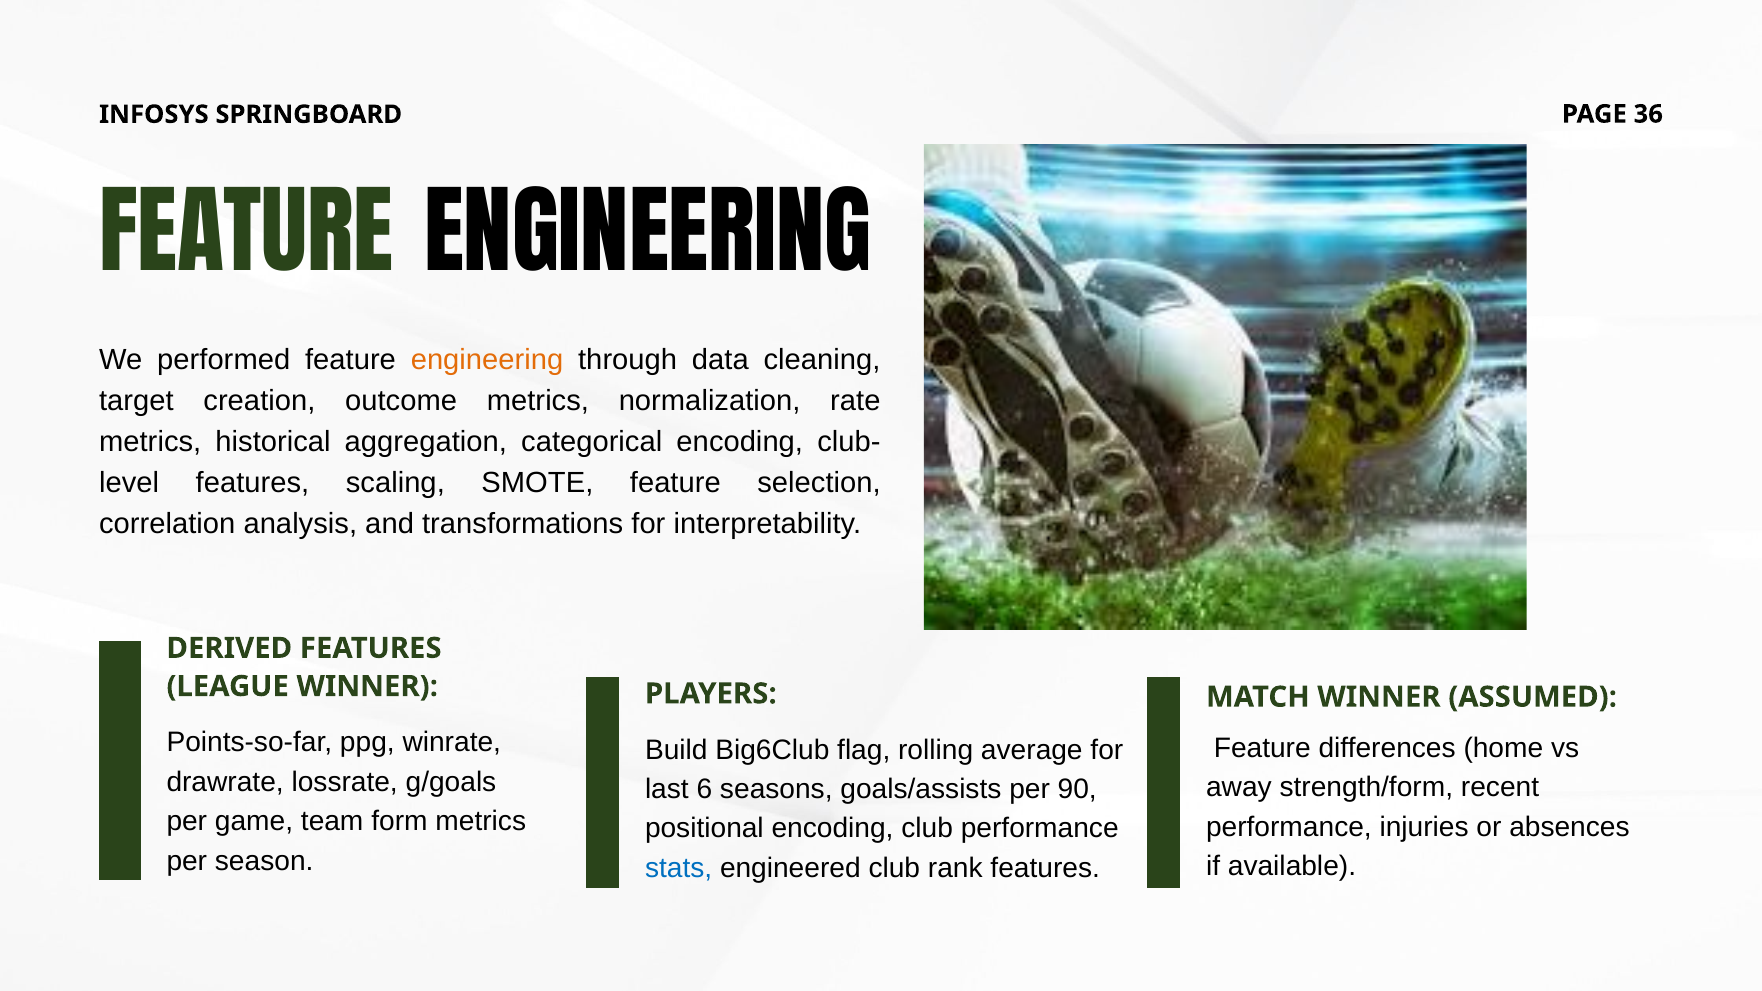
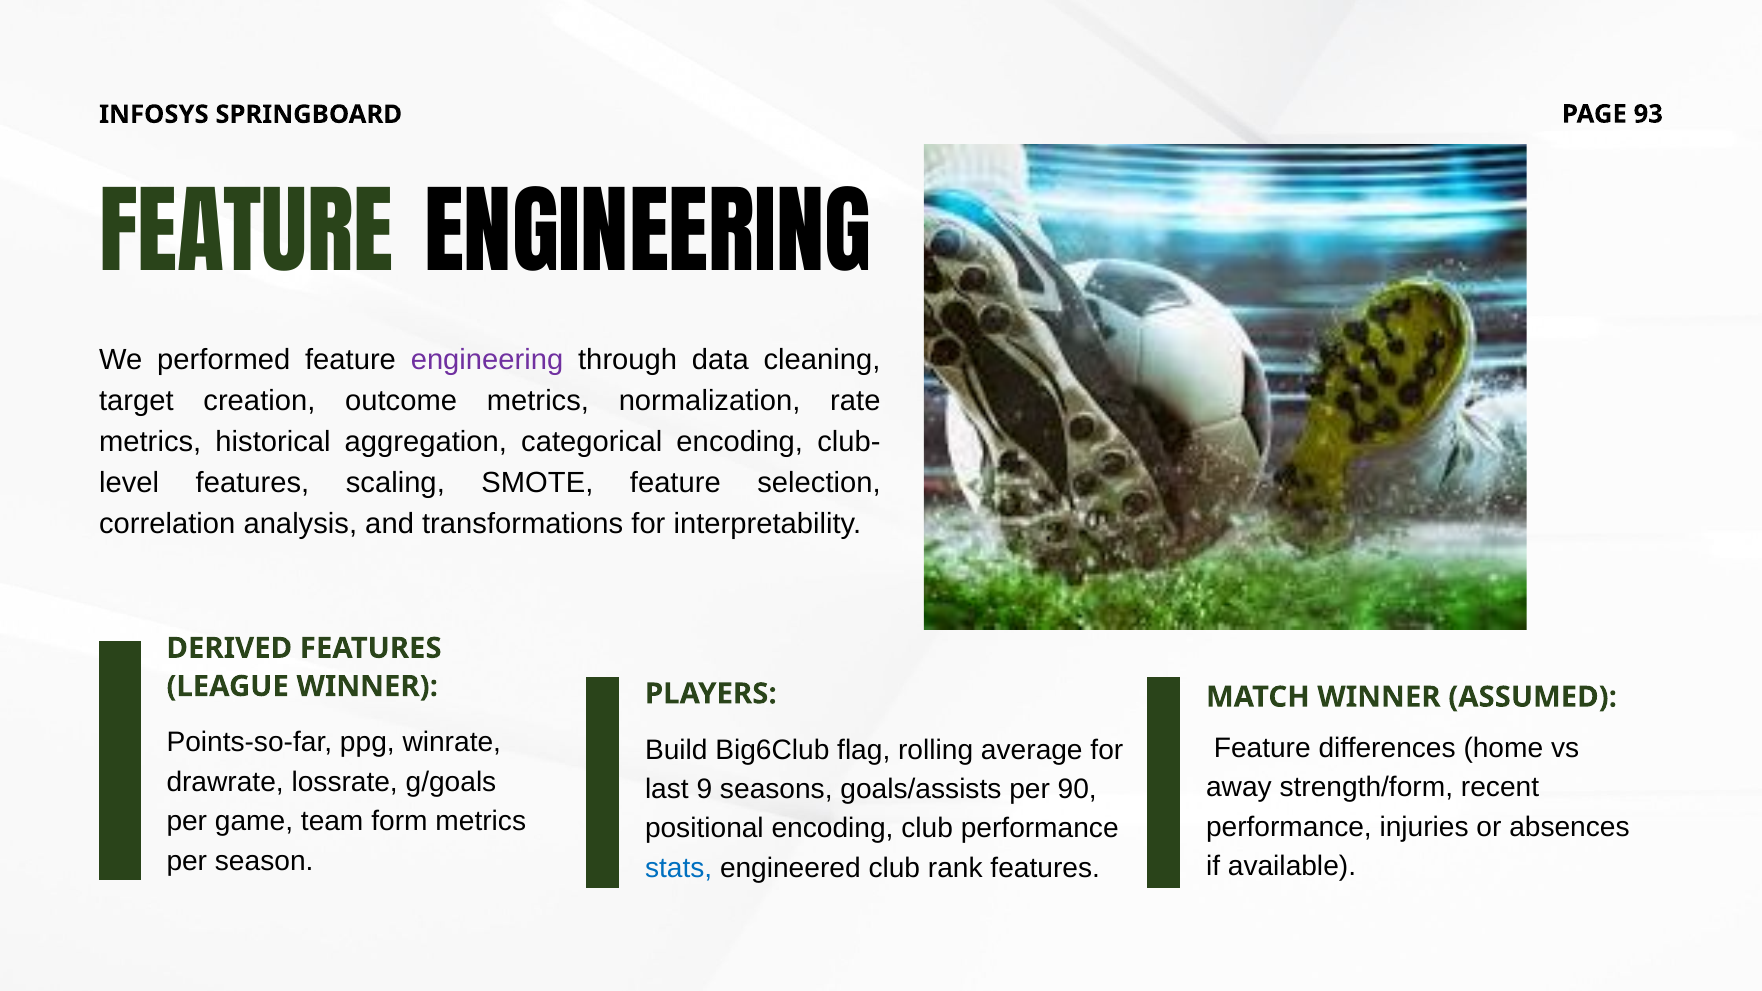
36: 36 -> 93 (1648, 114)
engineering colour: orange -> purple (487, 360)
6: 6 -> 9 (704, 789)
